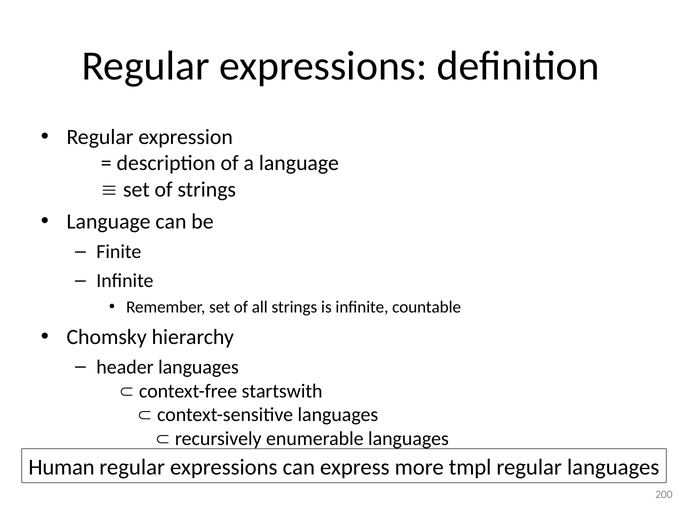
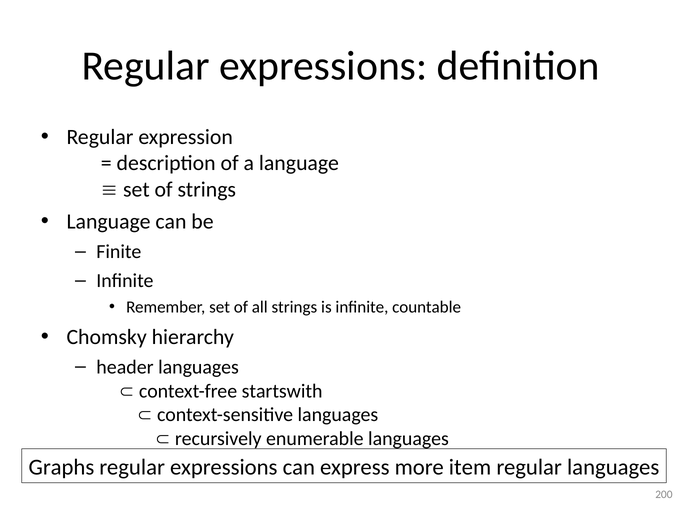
Human: Human -> Graphs (61, 468)
tmpl: tmpl -> item (470, 468)
